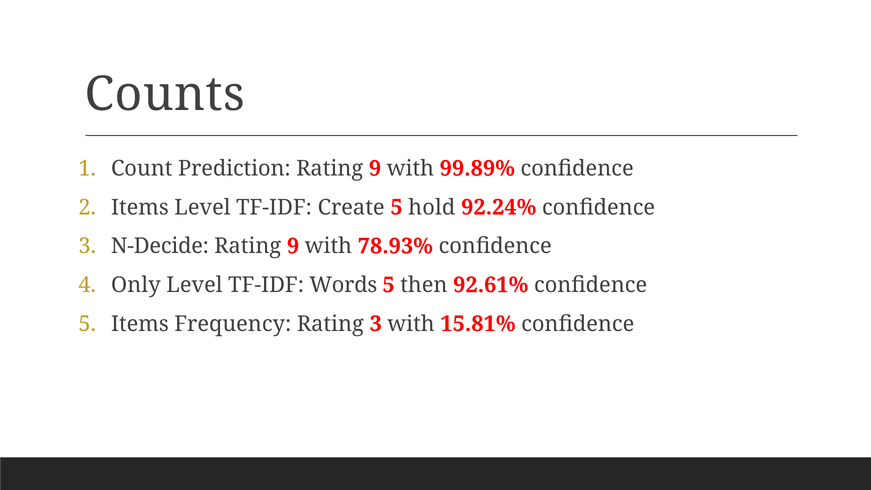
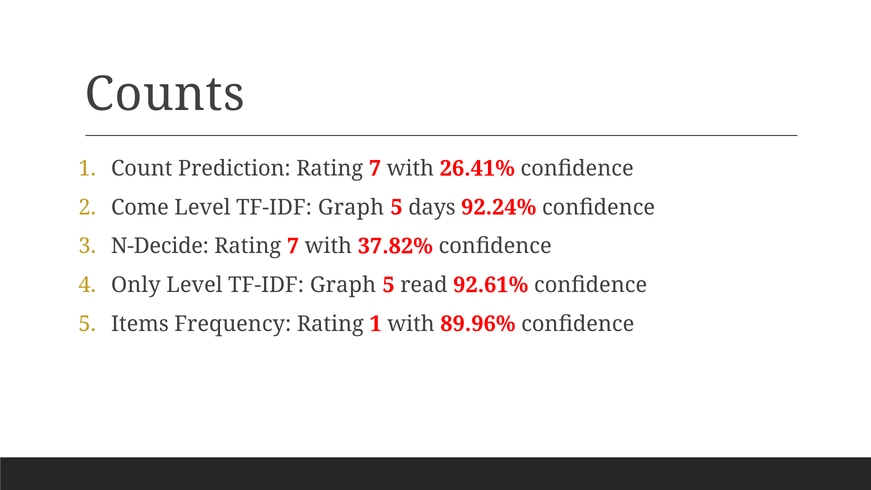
9: 9 -> 7 (375, 168)
99.89%: 99.89% -> 26.41% (477, 168)
Items: Items -> Come (140, 207)
Create: Create -> Graph (351, 207)
hold: hold -> days (432, 207)
9: 9 -> 7 (293, 246)
78.93%: 78.93% -> 37.82% (395, 246)
Words: Words -> Graph (343, 285)
then: then -> read (424, 285)
Rating 3: 3 -> 1 (376, 324)
15.81%: 15.81% -> 89.96% (478, 324)
